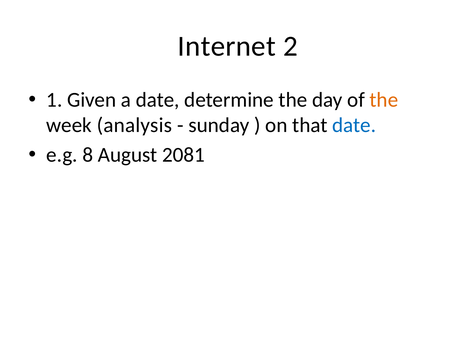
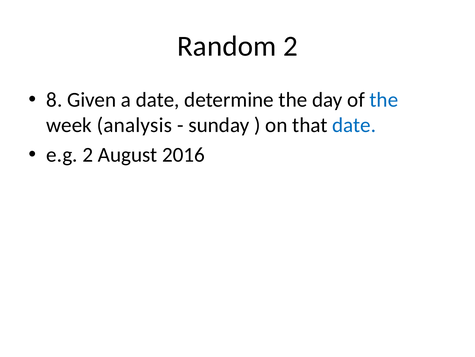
Internet: Internet -> Random (227, 46)
1: 1 -> 8 (54, 100)
the colour: orange -> blue (384, 100)
e.g 8: 8 -> 2 (88, 155)
2081: 2081 -> 2016 (184, 155)
